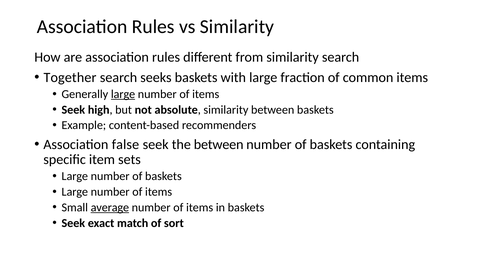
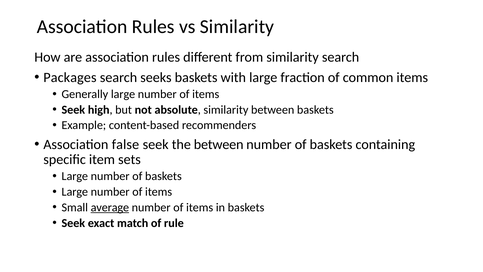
Together: Together -> Packages (70, 77)
large underline: present -> none (123, 94)
sort: sort -> rule (174, 223)
